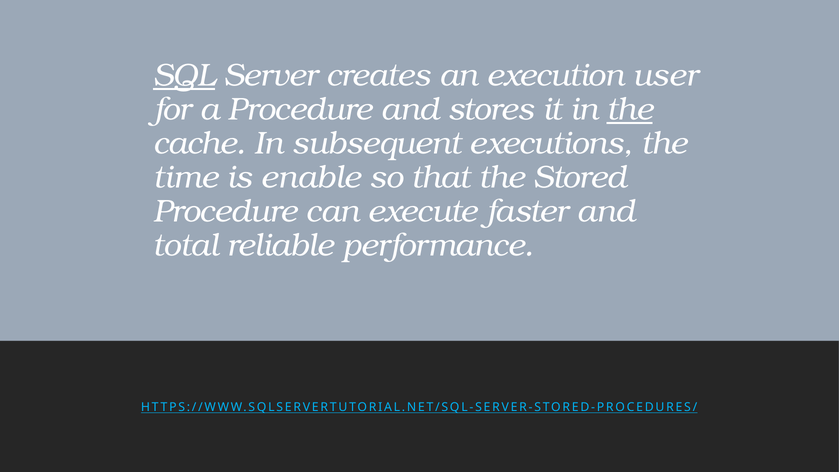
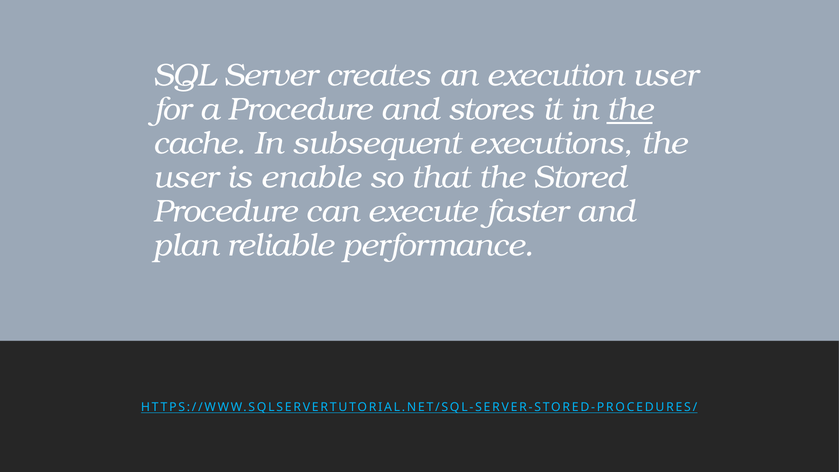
SQL underline: present -> none (184, 76)
time: time -> user (186, 177)
total: total -> plan (186, 245)
